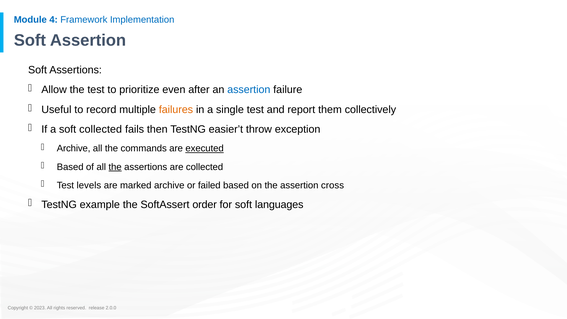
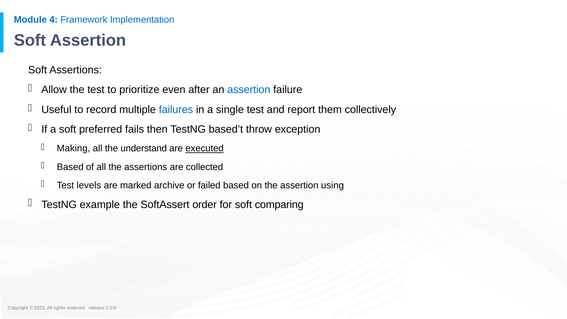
failures colour: orange -> blue (176, 110)
soft collected: collected -> preferred (101, 129)
easier’t: easier’t -> based’t (226, 129)
Archive: Archive -> Making (74, 148)
commands: commands -> understand (144, 148)
the underline: present -> none (115, 167)
cross: cross -> using (333, 185)
languages: languages -> comparing (279, 205)
